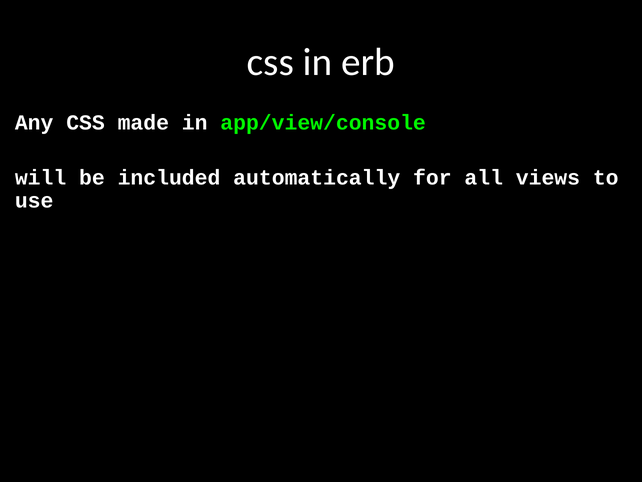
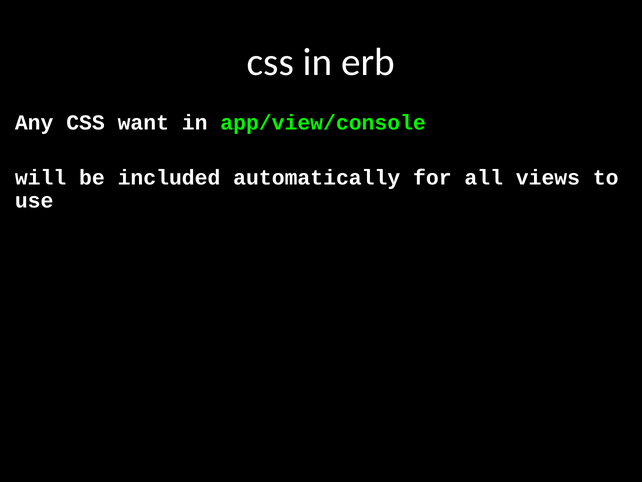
made: made -> want (143, 123)
